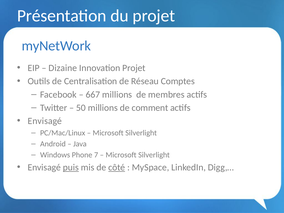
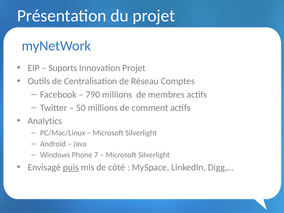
Dizaine: Dizaine -> Suports (63, 68)
667: 667 -> 790 (93, 94)
Envisagé: Envisagé -> Analytics (45, 121)
côté underline: present -> none (117, 167)
